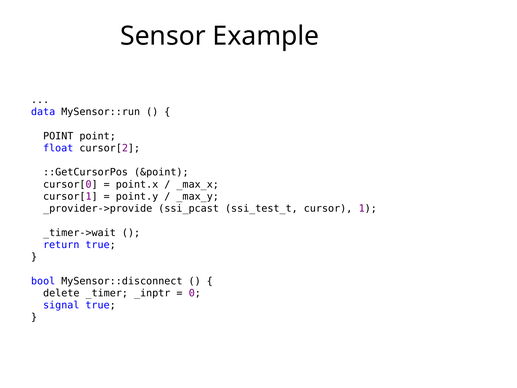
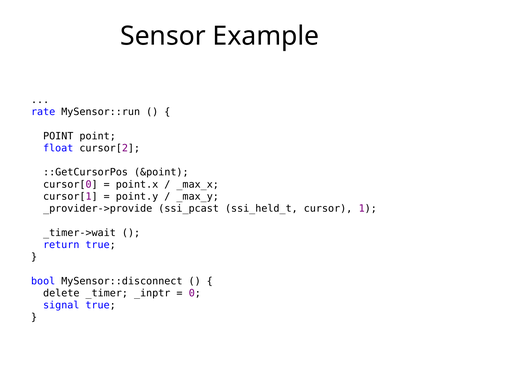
data: data -> rate (43, 112)
ssi_test_t: ssi_test_t -> ssi_held_t (261, 208)
